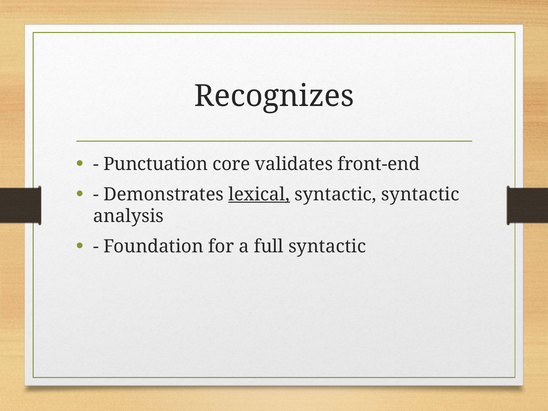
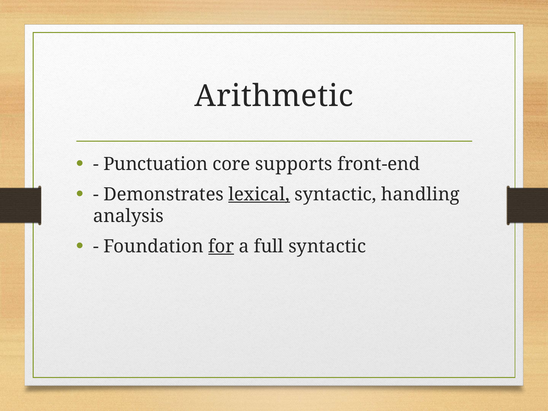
Recognizes: Recognizes -> Arithmetic (274, 96)
validates: validates -> supports (294, 164)
syntactic syntactic: syntactic -> handling (420, 194)
for underline: none -> present (221, 246)
